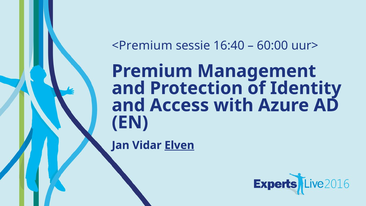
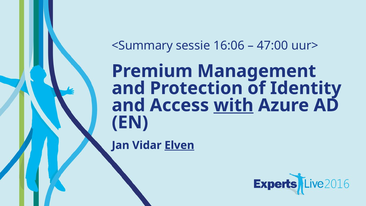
<Premium: <Premium -> <Summary (142, 46)
16:40: 16:40 -> 16:06 (229, 46)
60:00: 60:00 -> 47:00 (273, 46)
with underline: none -> present (234, 105)
